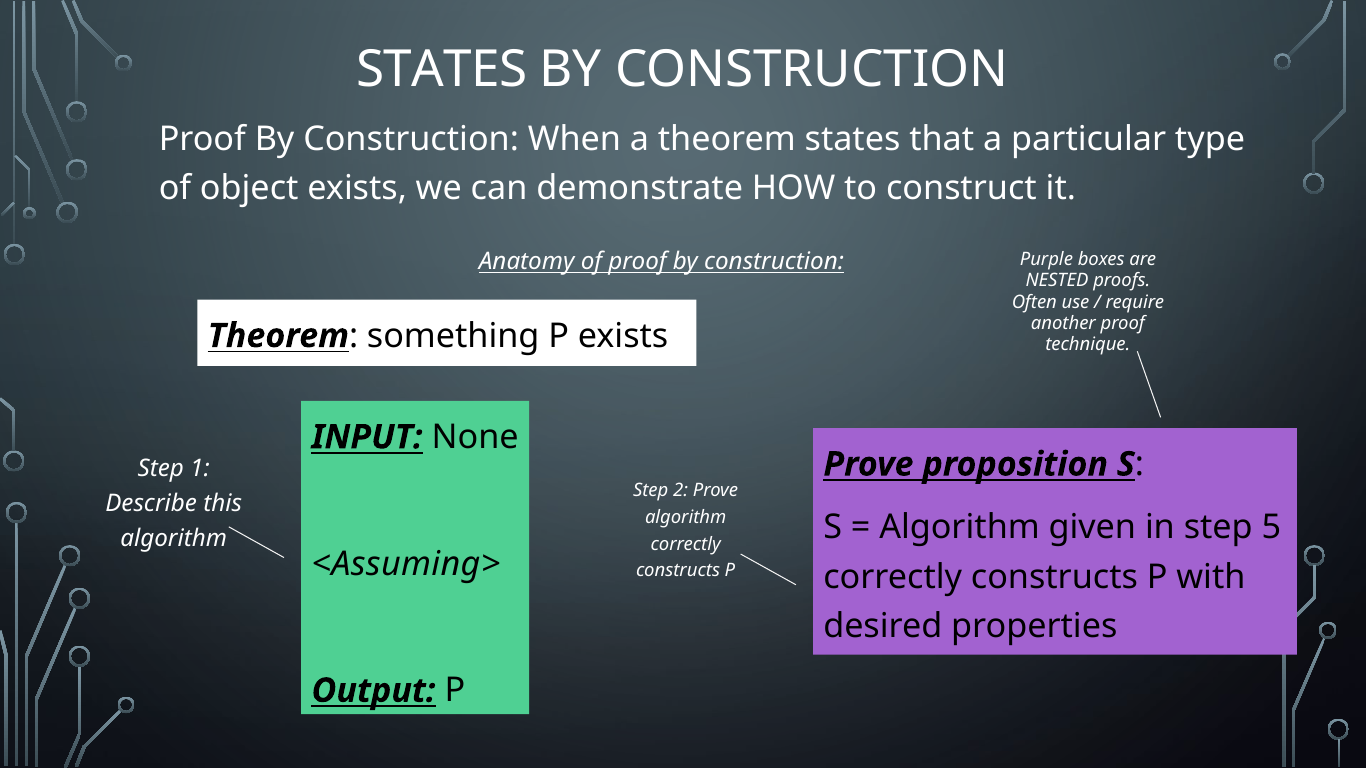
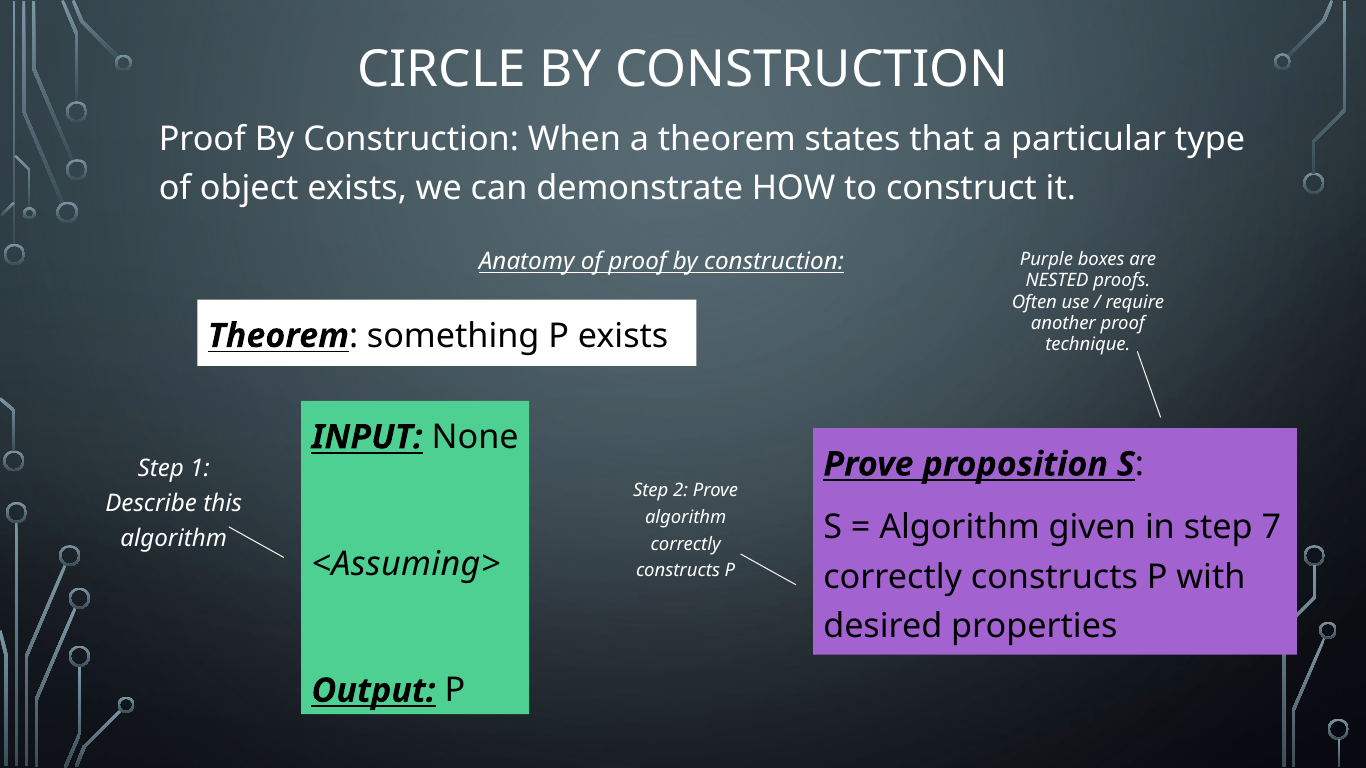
STATES: STATES -> CIRCLE (442, 70)
5: 5 -> 7 (1271, 528)
